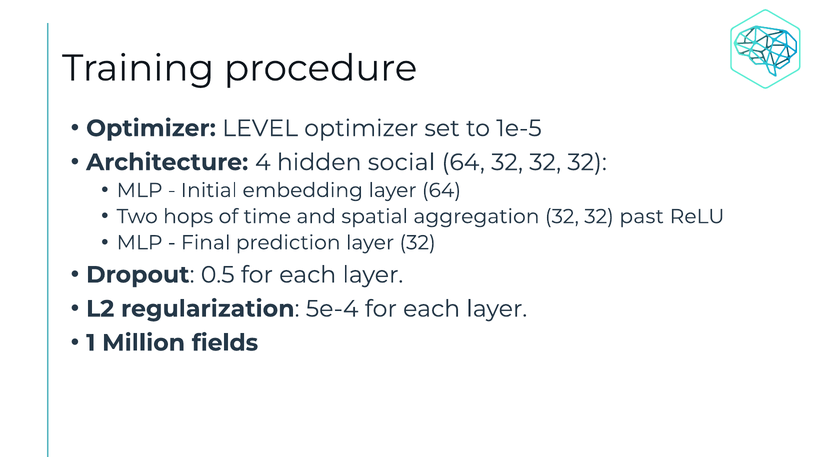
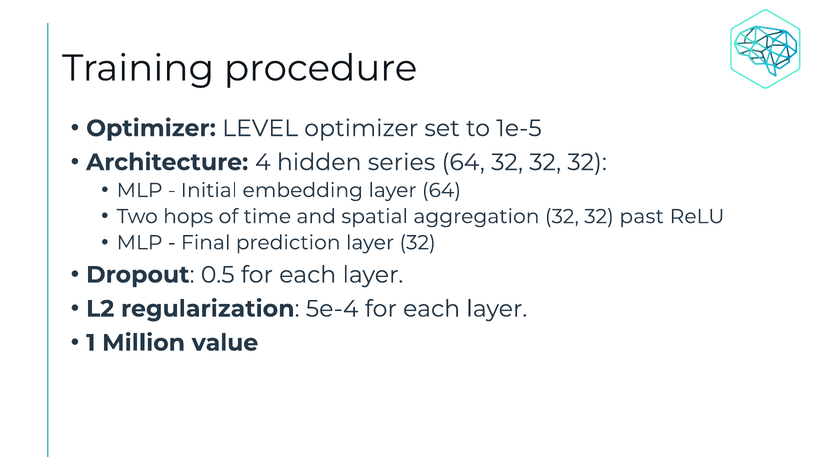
social: social -> series (402, 162)
fields: fields -> value (225, 343)
